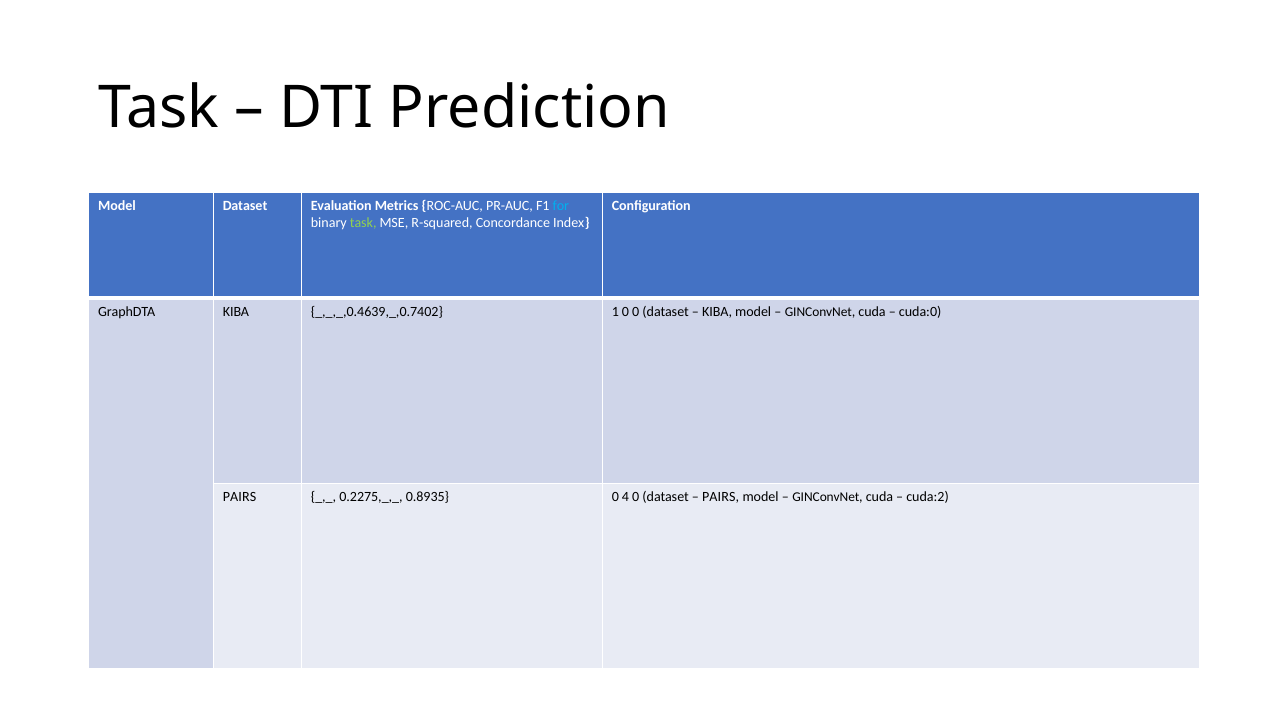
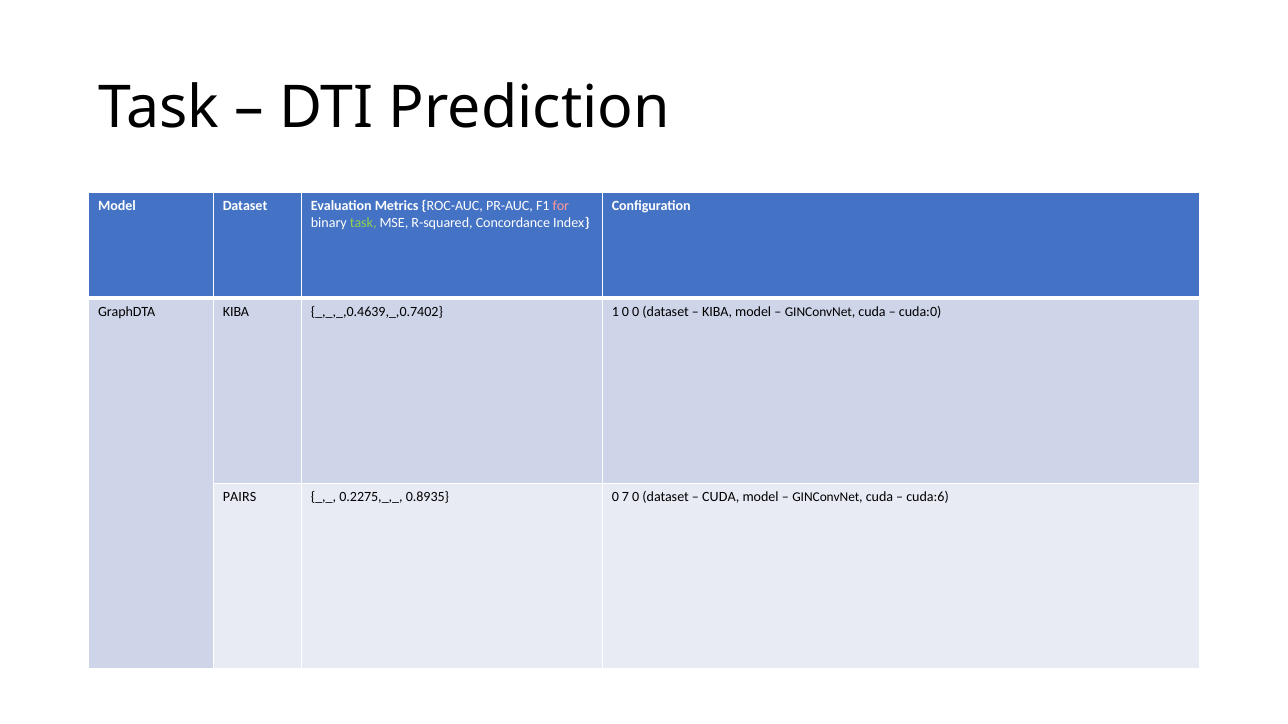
for colour: light blue -> pink (561, 206)
4: 4 -> 7 (625, 497)
PAIRS: PAIRS -> CUDA (721, 497)
cuda:2: cuda:2 -> cuda:6 (928, 497)
